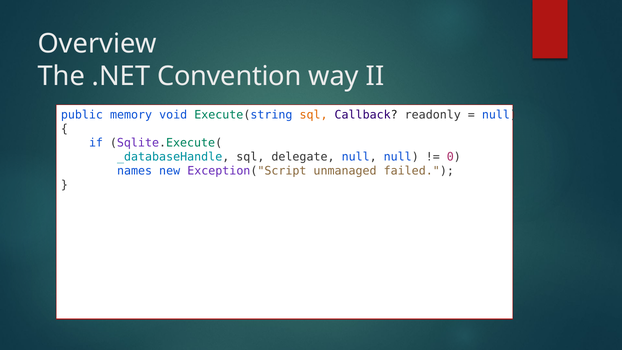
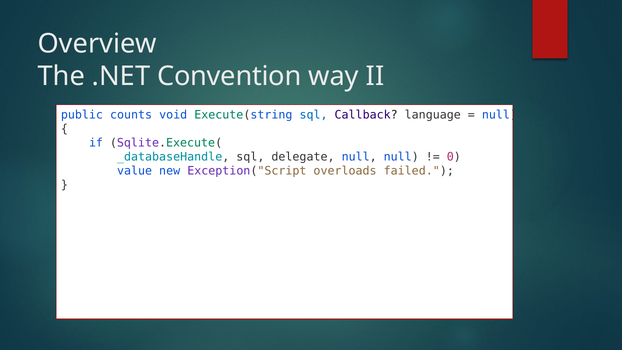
memory: memory -> counts (131, 115)
sql colour: orange -> blue (314, 115)
readonly: readonly -> language (433, 115)
names: names -> value (135, 171)
unmanaged: unmanaged -> overloads (345, 171)
